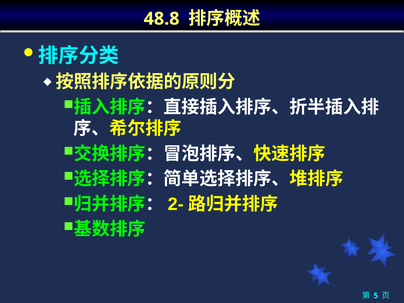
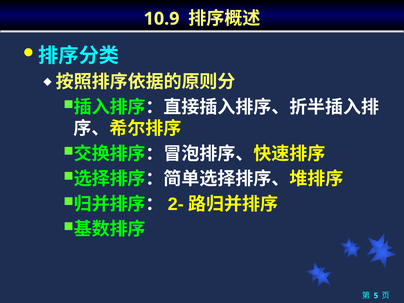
48.8: 48.8 -> 10.9 (162, 19)
